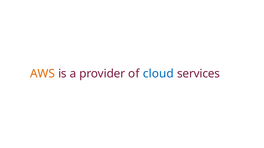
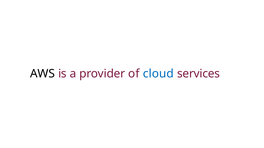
AWS colour: orange -> black (42, 74)
